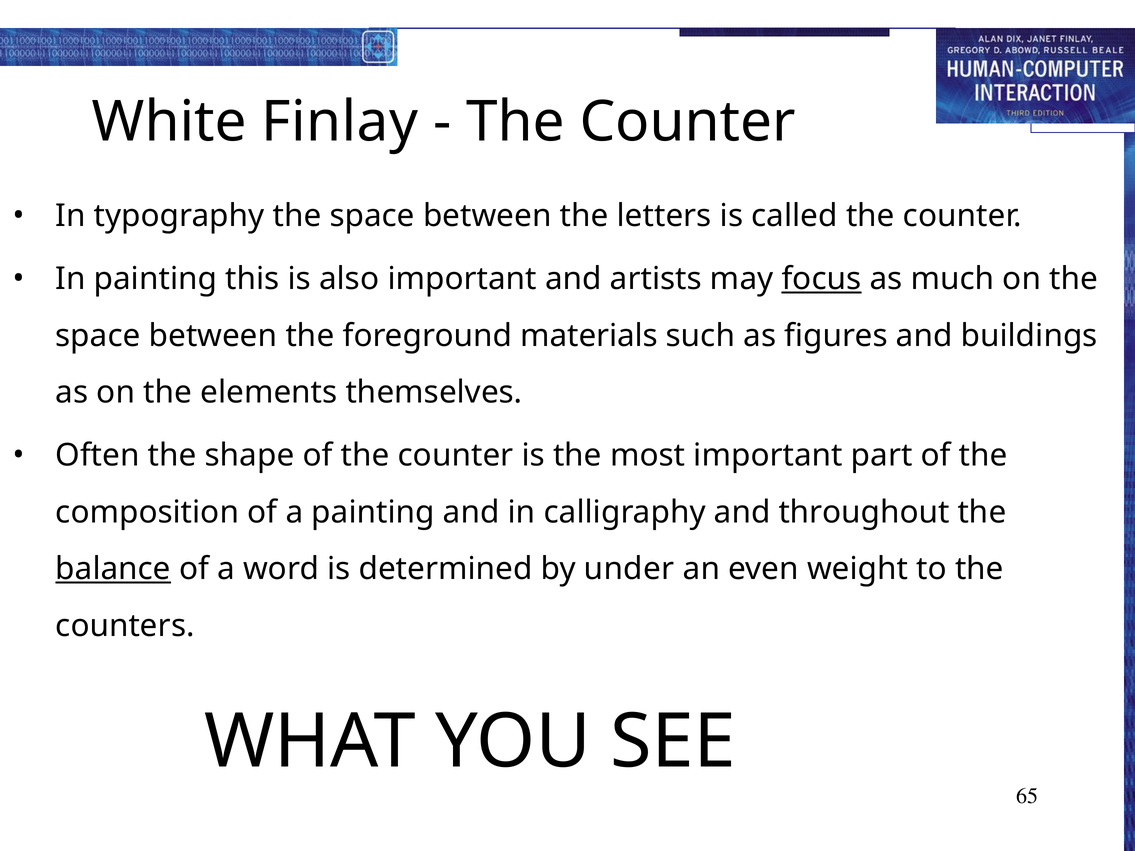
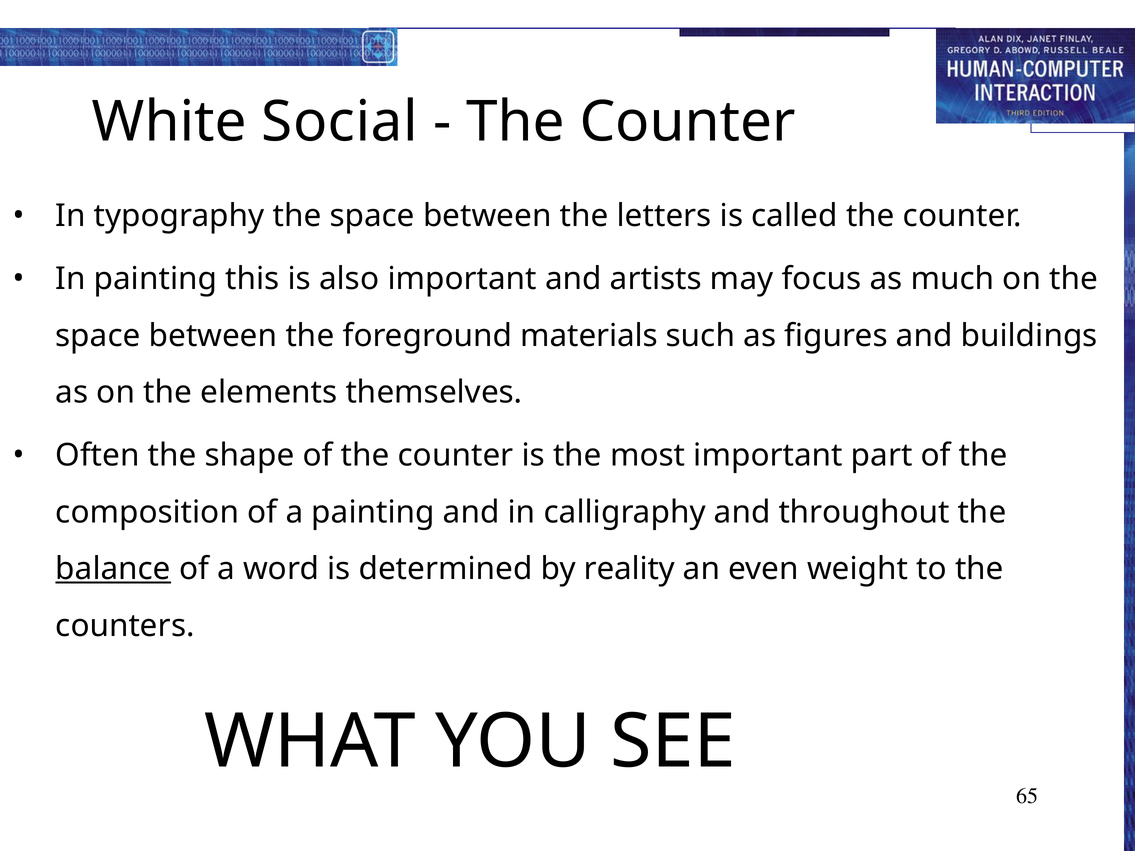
Finlay: Finlay -> Social (340, 122)
focus underline: present -> none (821, 279)
under: under -> reality (629, 569)
